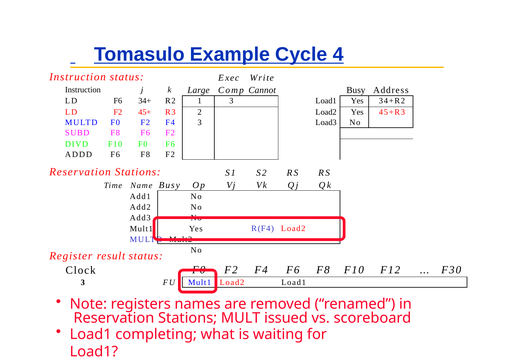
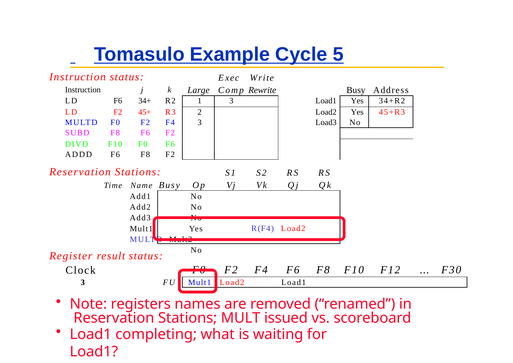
4: 4 -> 5 (338, 55)
Cannot: Cannot -> Rewrite (262, 90)
